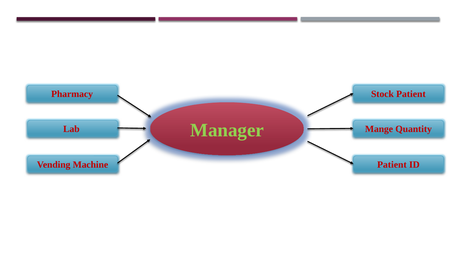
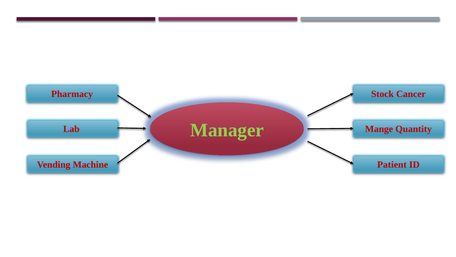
Stock Patient: Patient -> Cancer (411, 94)
